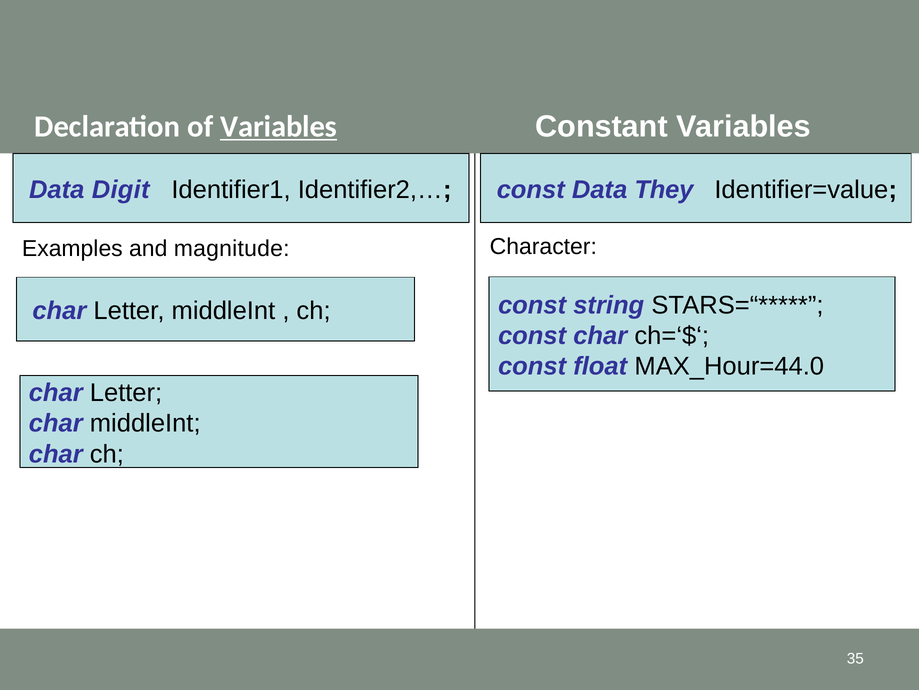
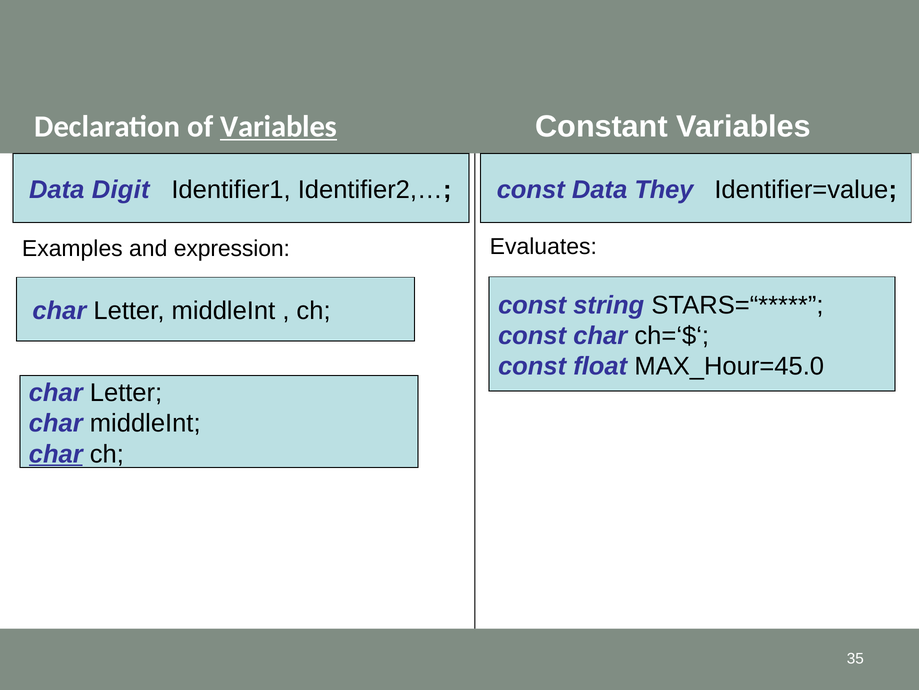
Character: Character -> Evaluates (543, 246)
magnitude: magnitude -> expression (232, 249)
MAX_Hour=44.0: MAX_Hour=44.0 -> MAX_Hour=45.0 (729, 366)
char underline: none -> present (56, 454)
